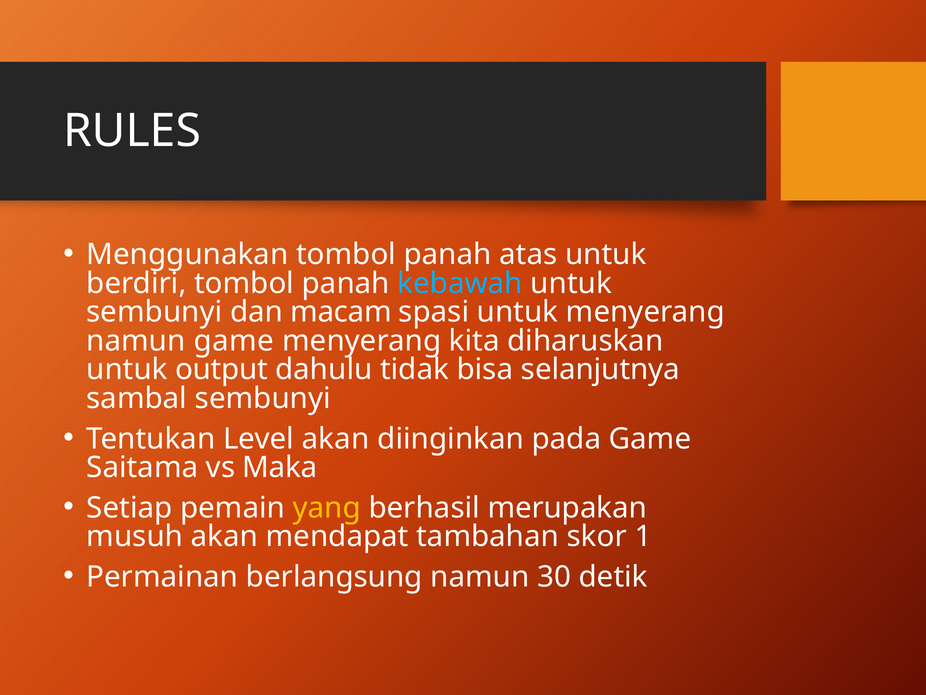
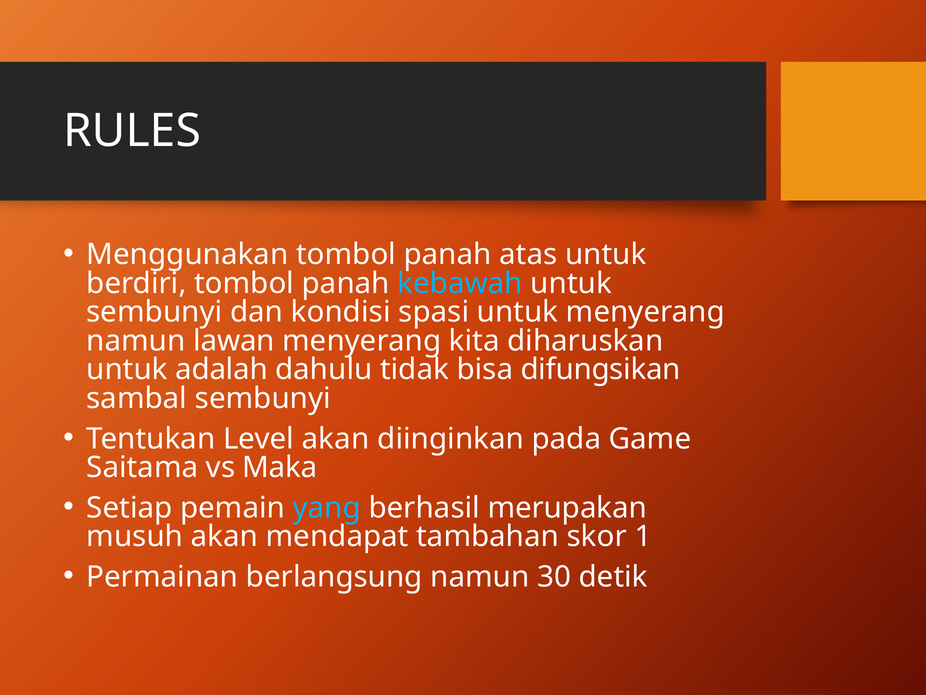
macam: macam -> kondisi (341, 312)
namun game: game -> lawan (234, 341)
output: output -> adalah (222, 369)
selanjutnya: selanjutnya -> difungsikan (601, 369)
yang colour: yellow -> light blue (327, 507)
